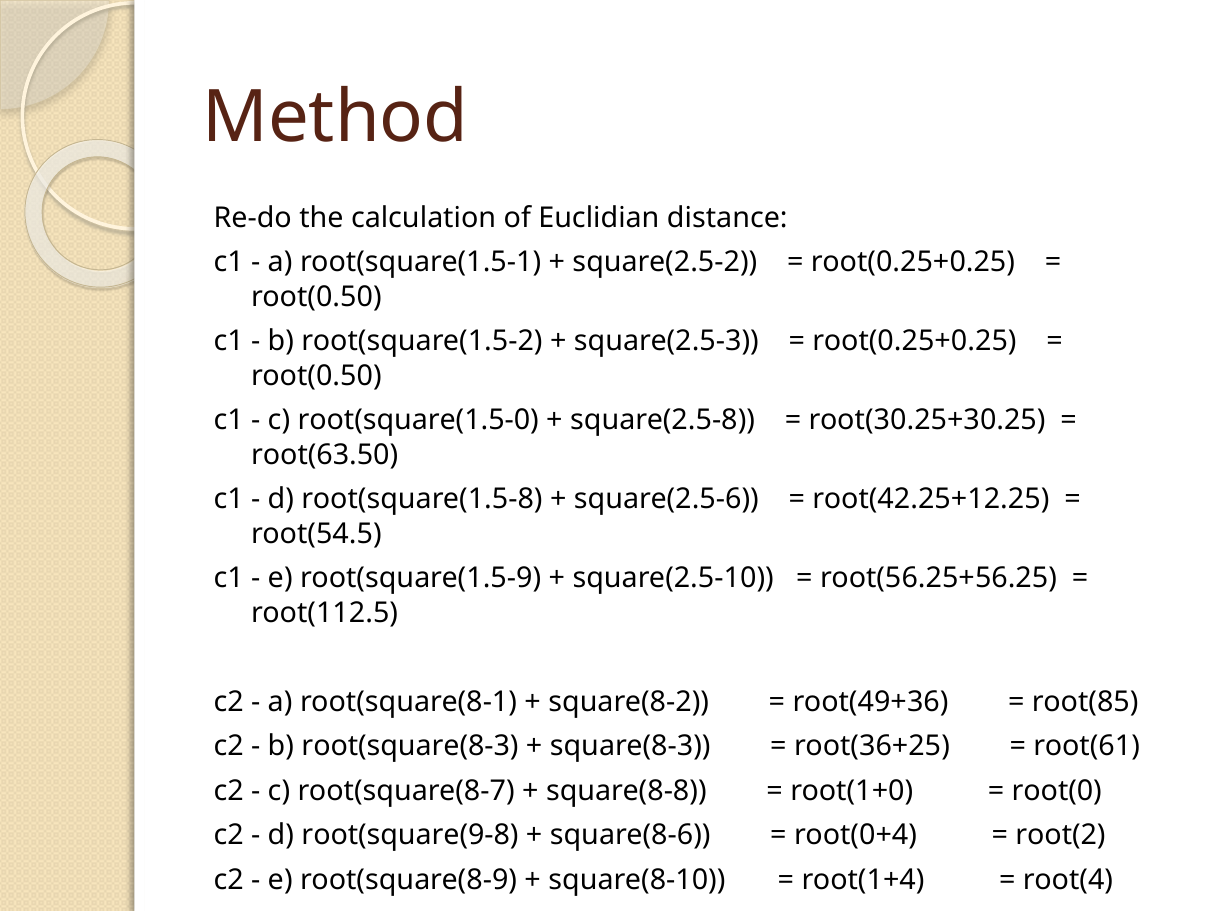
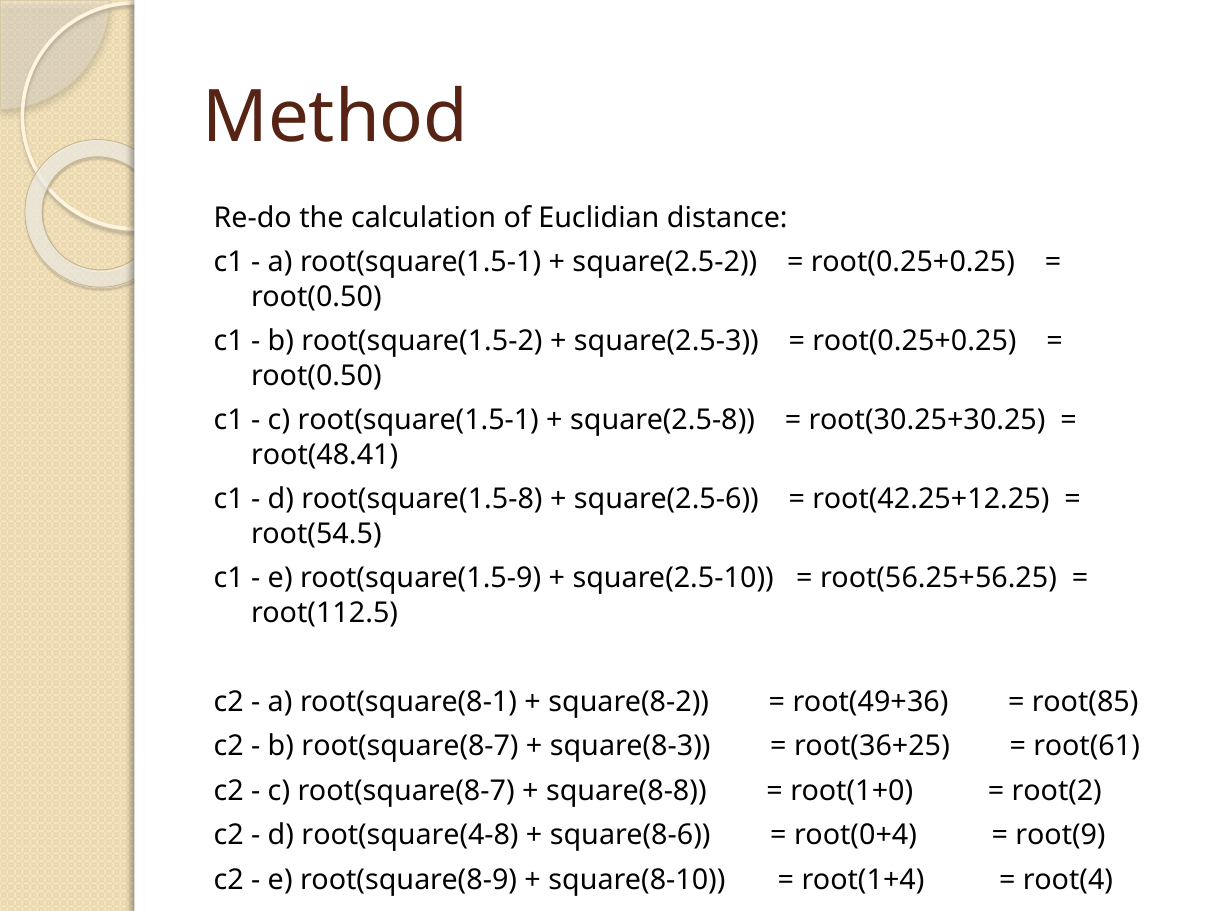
c root(square(1.5-0: root(square(1.5-0 -> root(square(1.5-1 (418, 420)
root(63.50: root(63.50 -> root(48.41 (325, 454)
b root(square(8-3: root(square(8-3 -> root(square(8-7 (410, 746)
root(0: root(0 -> root(2 (1057, 790)
root(square(9-8: root(square(9-8 -> root(square(4-8 (410, 835)
root(2: root(2 -> root(9 (1060, 835)
